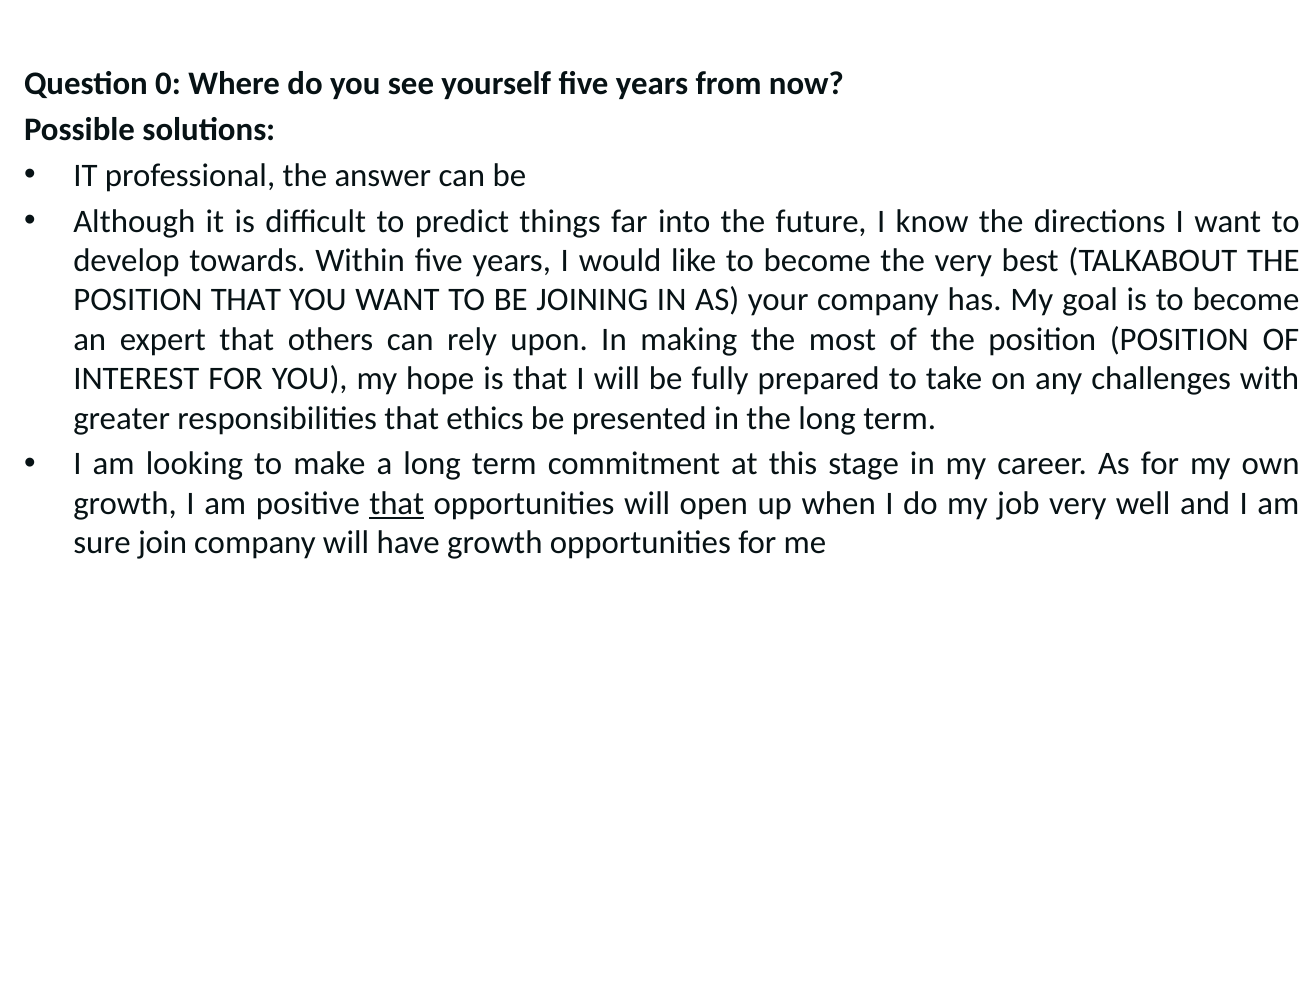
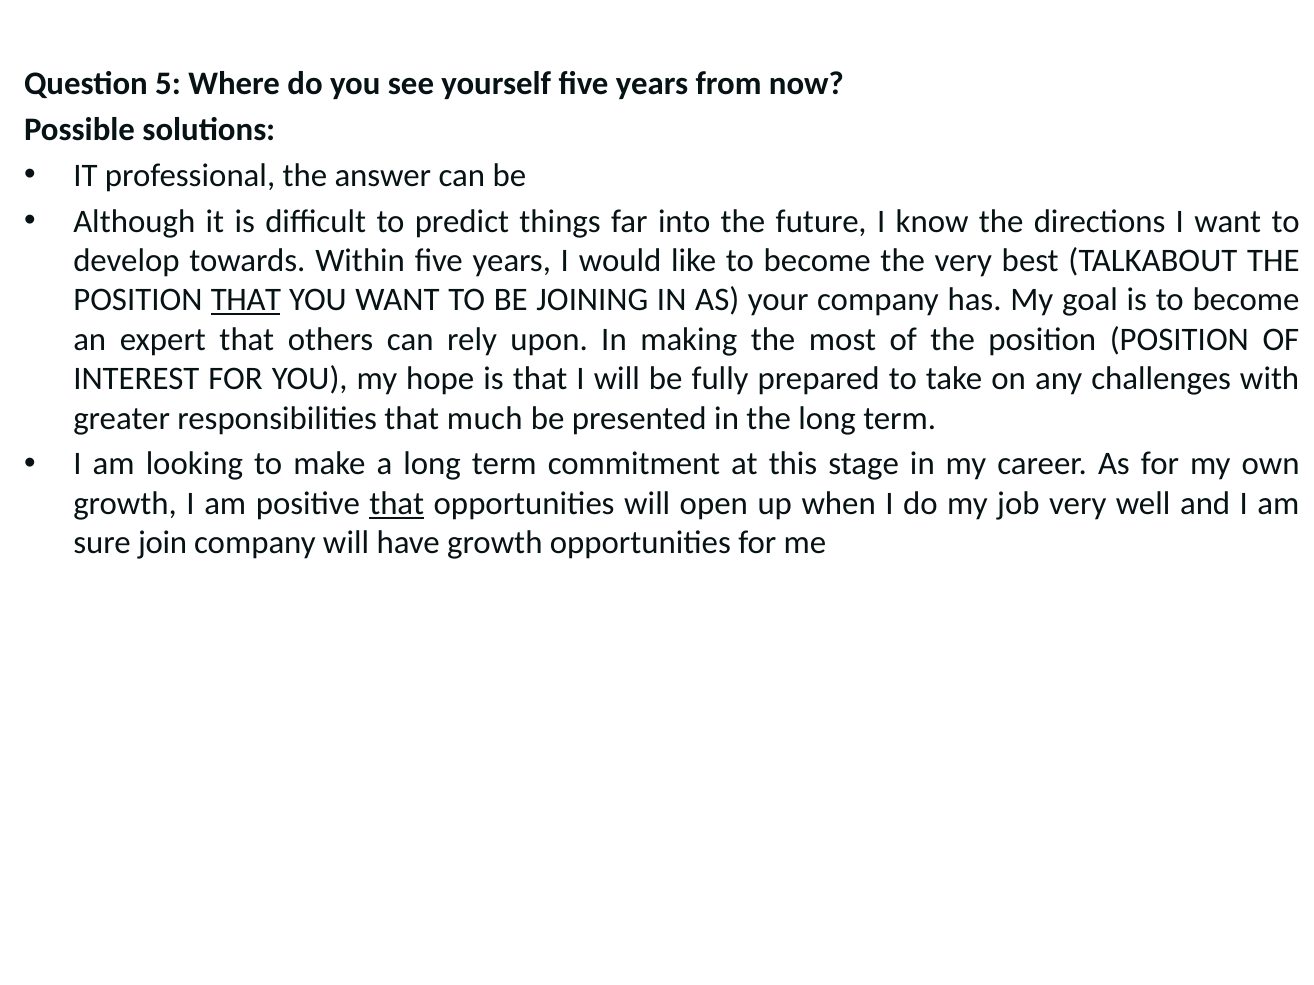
0: 0 -> 5 (168, 83)
THAT underline: none -> present (246, 300)
ethics: ethics -> much (485, 418)
